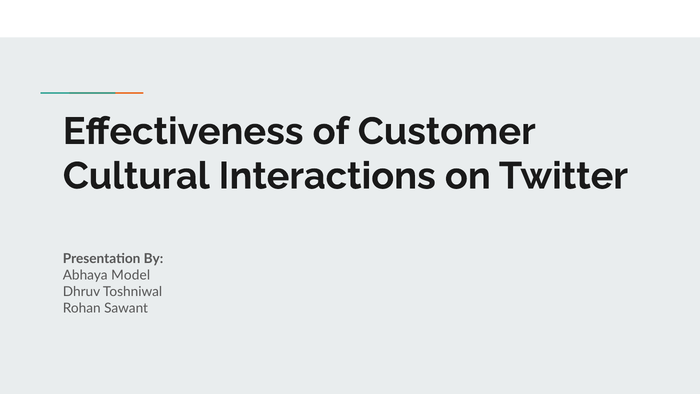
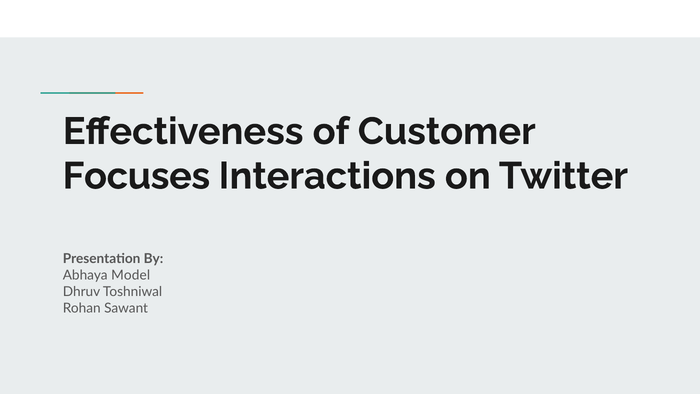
Cultural: Cultural -> Focuses (136, 176)
